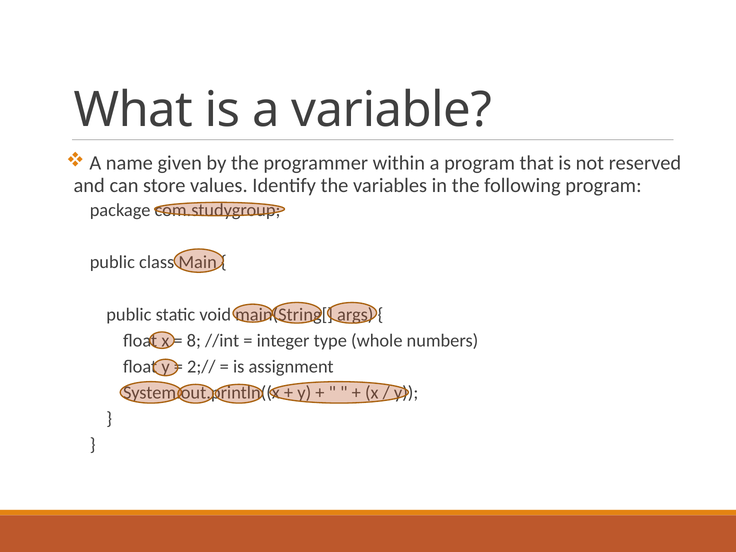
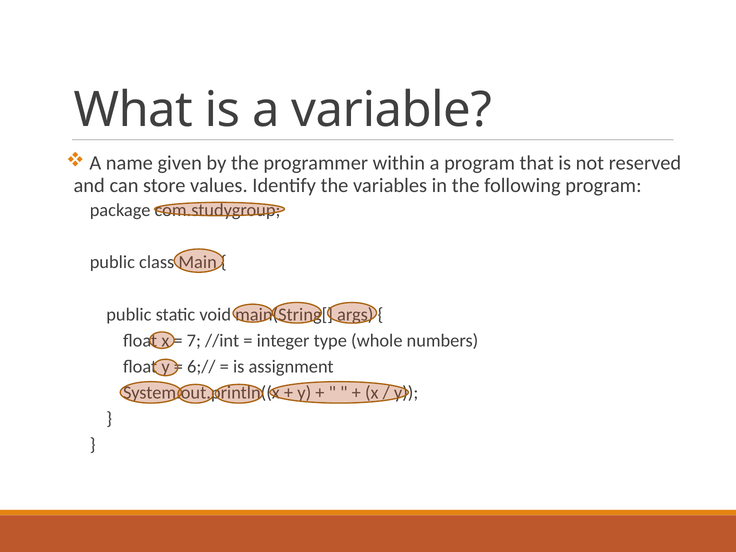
8: 8 -> 7 (194, 340)
2;//: 2;// -> 6;// (201, 366)
